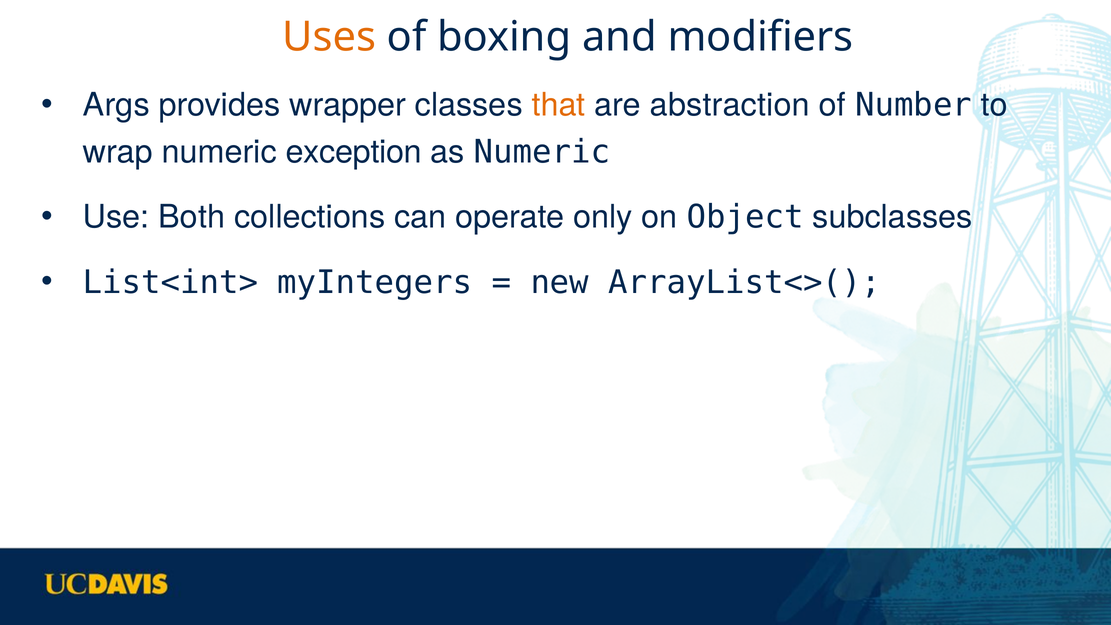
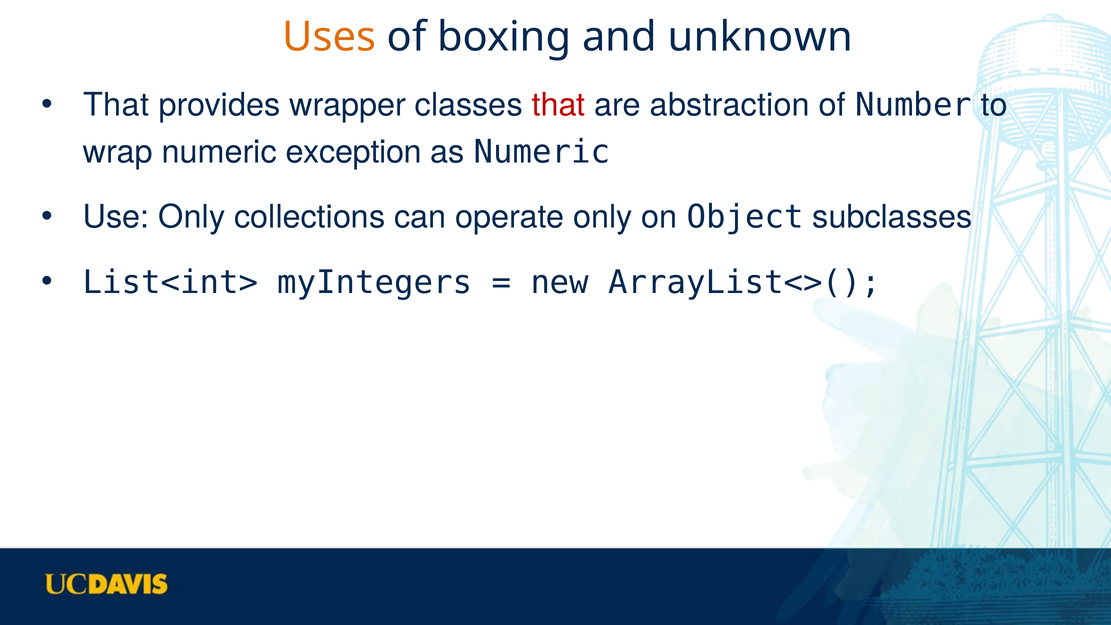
modifiers: modifiers -> unknown (760, 37)
Args: Args -> That (116, 105)
that colour: orange -> red (559, 105)
Use Both: Both -> Only (192, 217)
